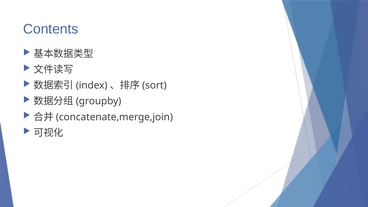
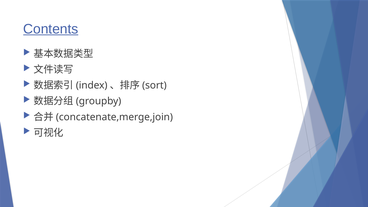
Contents underline: none -> present (51, 29)
